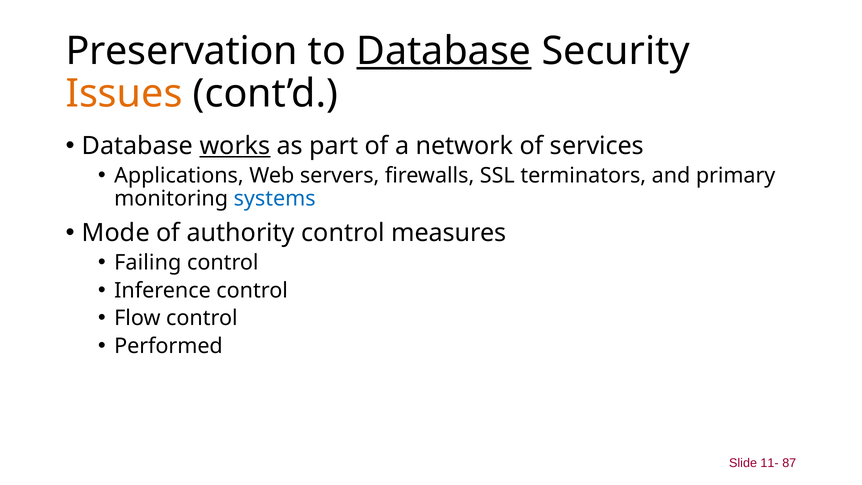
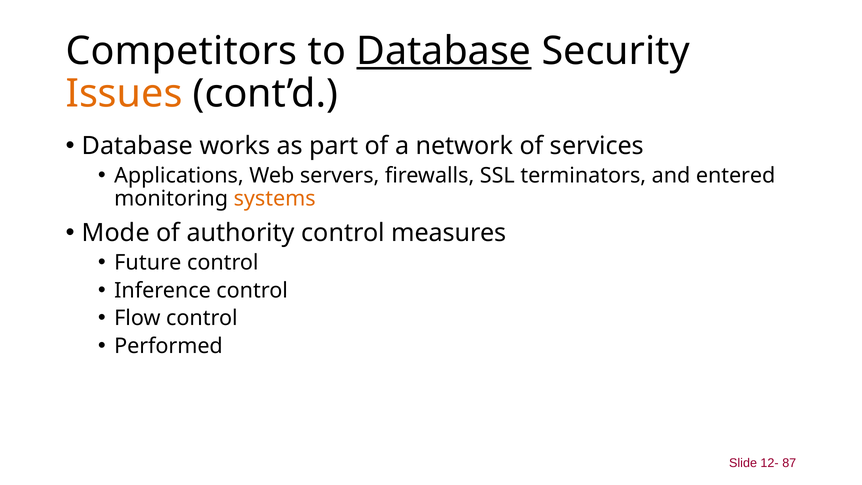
Preservation: Preservation -> Competitors (182, 51)
works underline: present -> none (235, 146)
primary: primary -> entered (736, 175)
systems colour: blue -> orange (275, 199)
Failing: Failing -> Future (148, 263)
11-: 11- -> 12- (770, 463)
